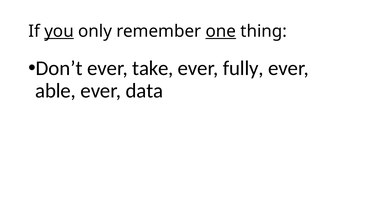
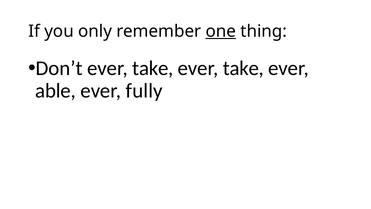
you underline: present -> none (59, 31)
fully: fully -> take (243, 68)
data: data -> fully (144, 91)
